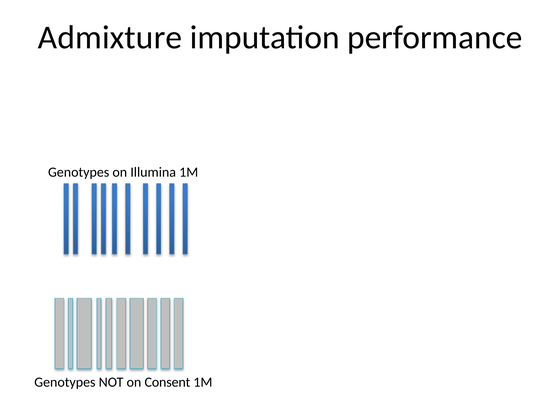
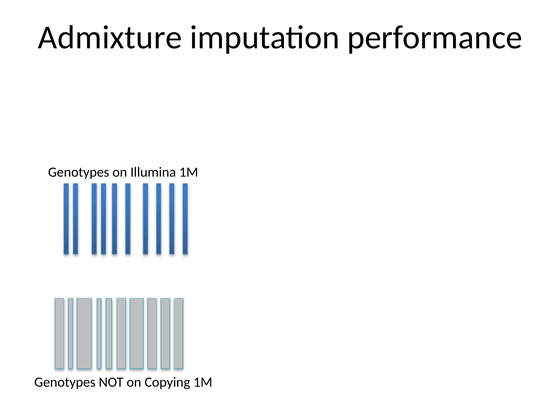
Consent: Consent -> Copying (167, 382)
